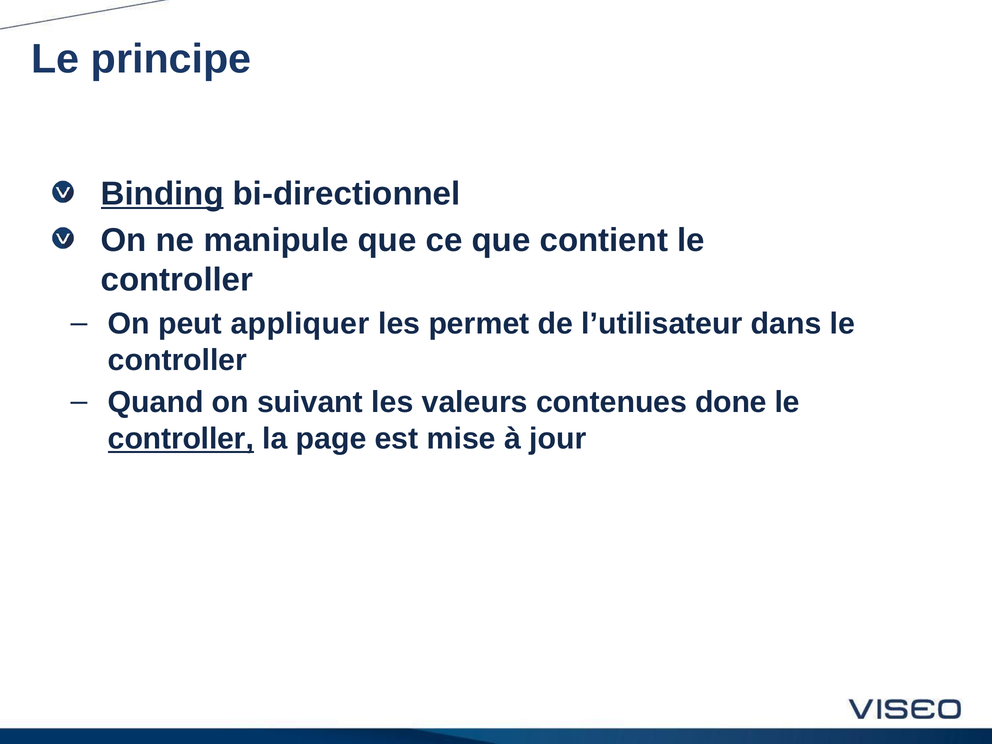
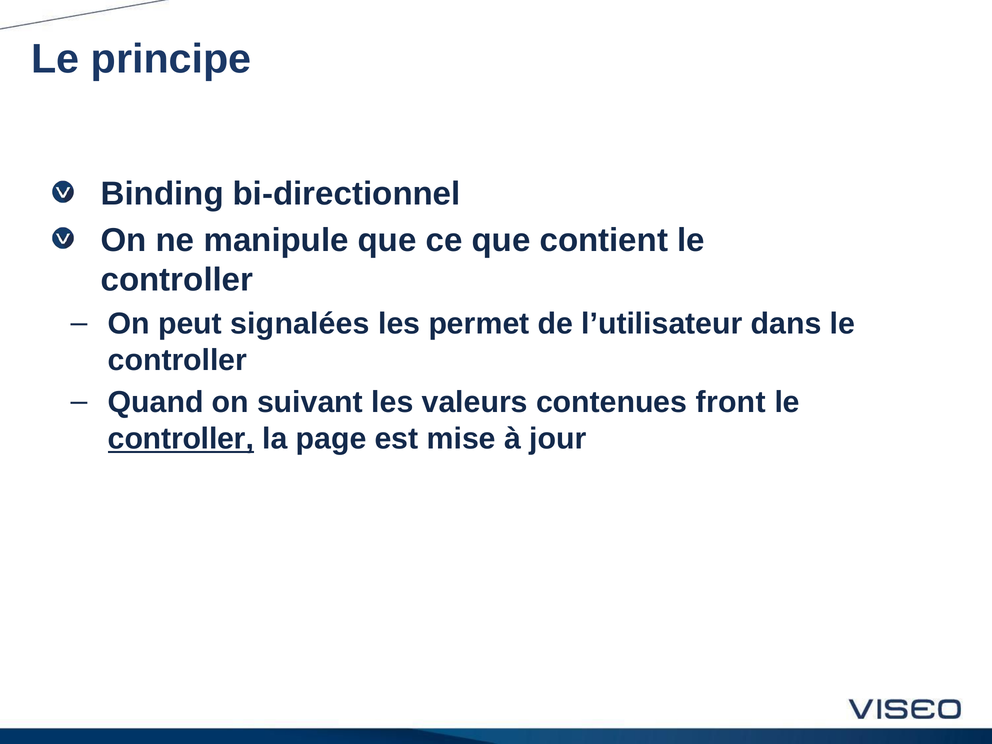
Binding underline: present -> none (162, 194)
appliquer: appliquer -> signalées (300, 324)
done: done -> front (731, 402)
